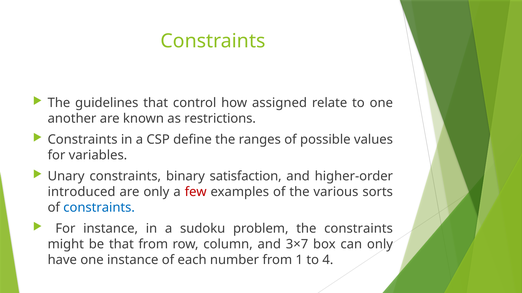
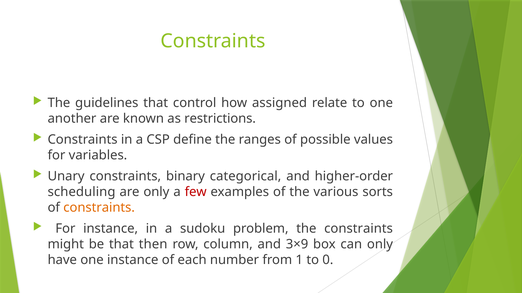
satisfaction: satisfaction -> categorical (246, 177)
introduced: introduced -> scheduling (82, 192)
constraints colour: blue -> orange (99, 208)
that from: from -> then (153, 245)
3×7: 3×7 -> 3×9 (297, 245)
4: 4 -> 0 (328, 260)
